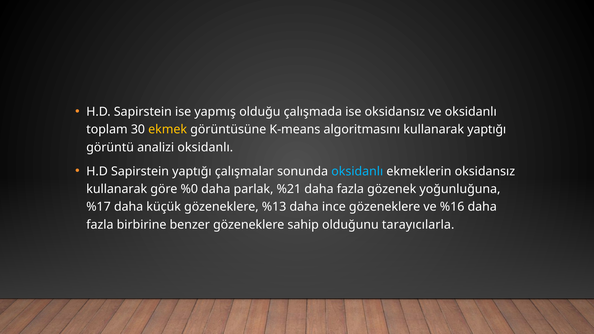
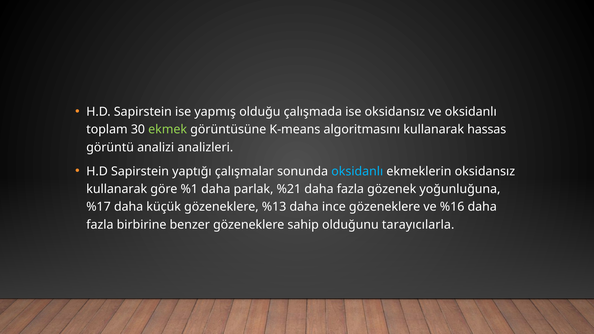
ekmek colour: yellow -> light green (168, 130)
kullanarak yaptığı: yaptığı -> hassas (487, 130)
analizi oksidanlı: oksidanlı -> analizleri (205, 147)
%0: %0 -> %1 (189, 189)
